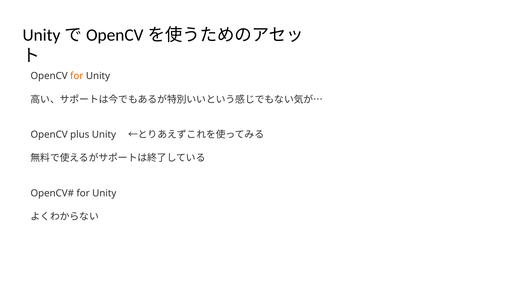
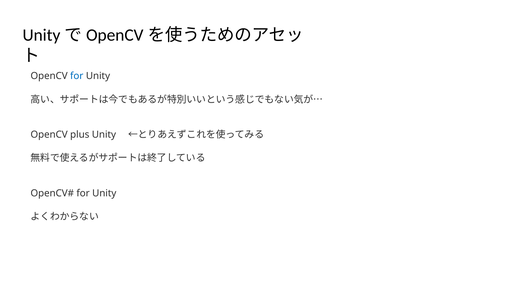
for colour: orange -> blue (77, 76)
